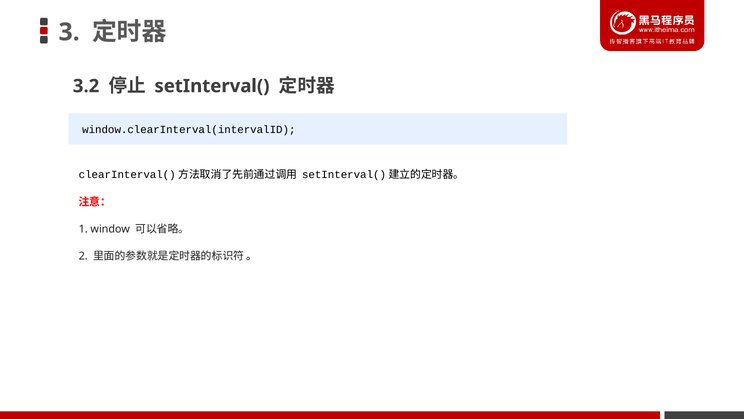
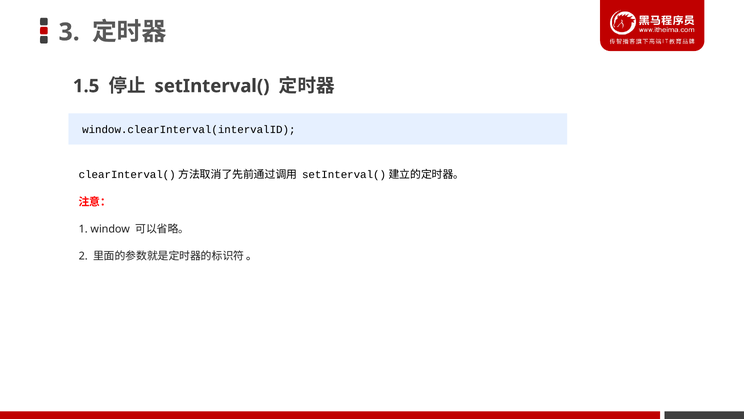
3.2: 3.2 -> 1.5 (86, 86)
